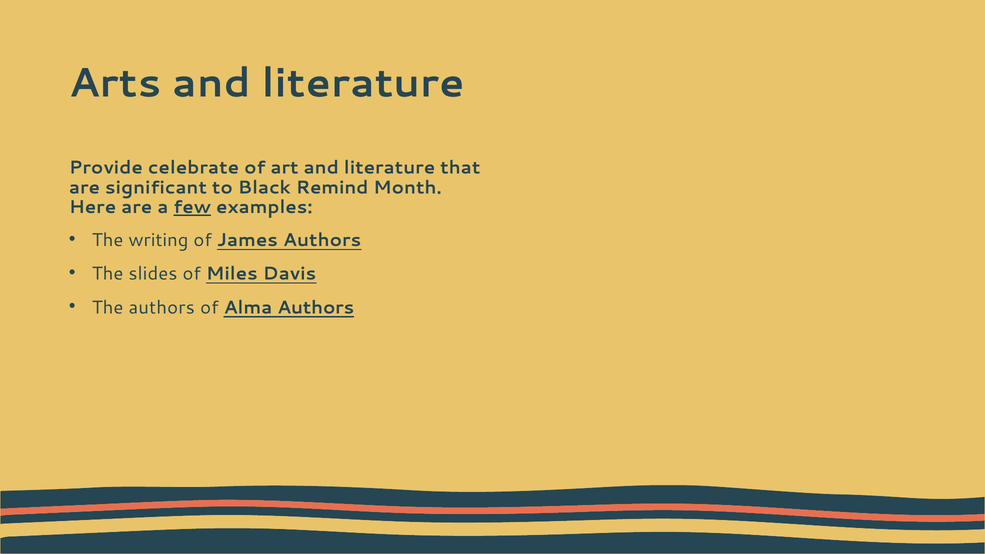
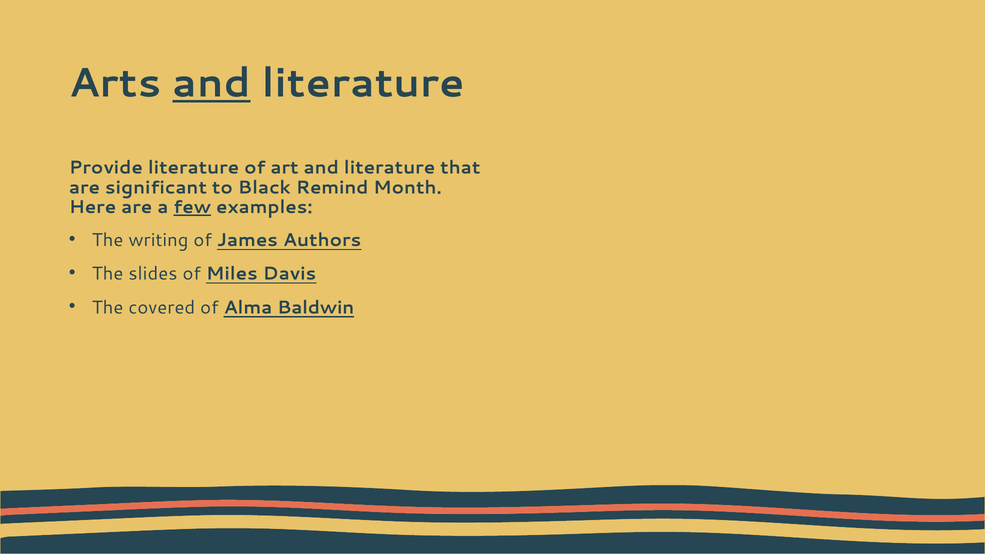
and underline: none -> present (212, 83)
Provide celebrate: celebrate -> literature (194, 167)
The authors: authors -> covered (162, 308)
Alma Authors: Authors -> Baldwin (316, 308)
